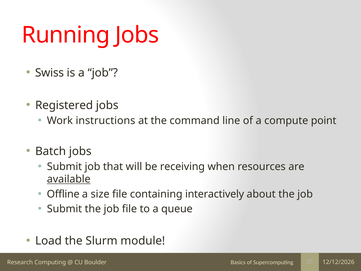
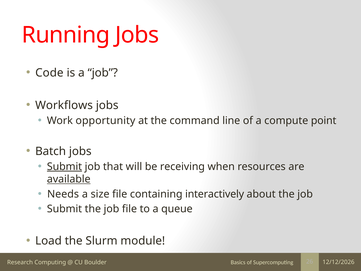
Swiss: Swiss -> Code (49, 73)
Registered: Registered -> Workflows (64, 105)
instructions: instructions -> opportunity (105, 121)
Submit underline: none -> present (64, 166)
Offline: Offline -> Needs (63, 194)
